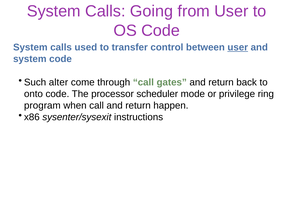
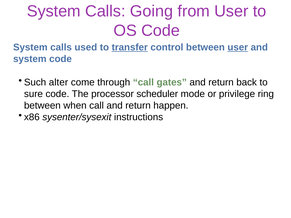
transfer underline: none -> present (130, 47)
onto: onto -> sure (33, 94)
program: program -> between (42, 106)
